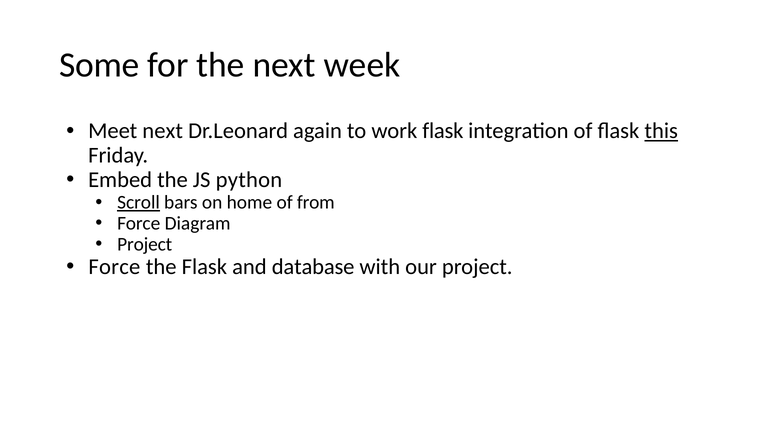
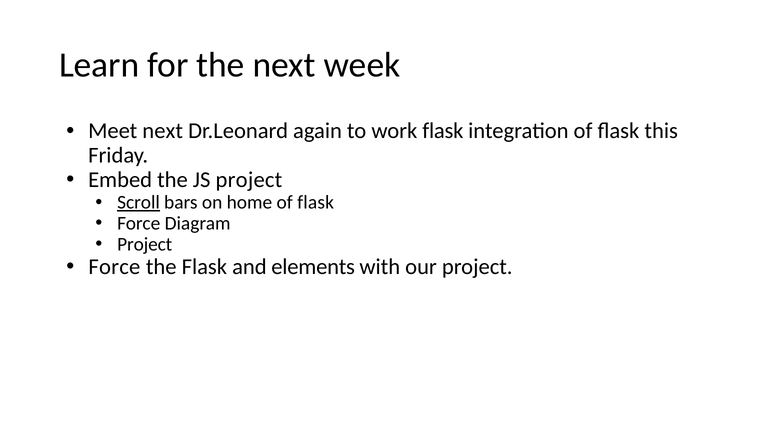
Some: Some -> Learn (99, 65)
this underline: present -> none (661, 131)
JS python: python -> project (249, 180)
home of from: from -> flask (316, 202)
database: database -> elements (313, 267)
